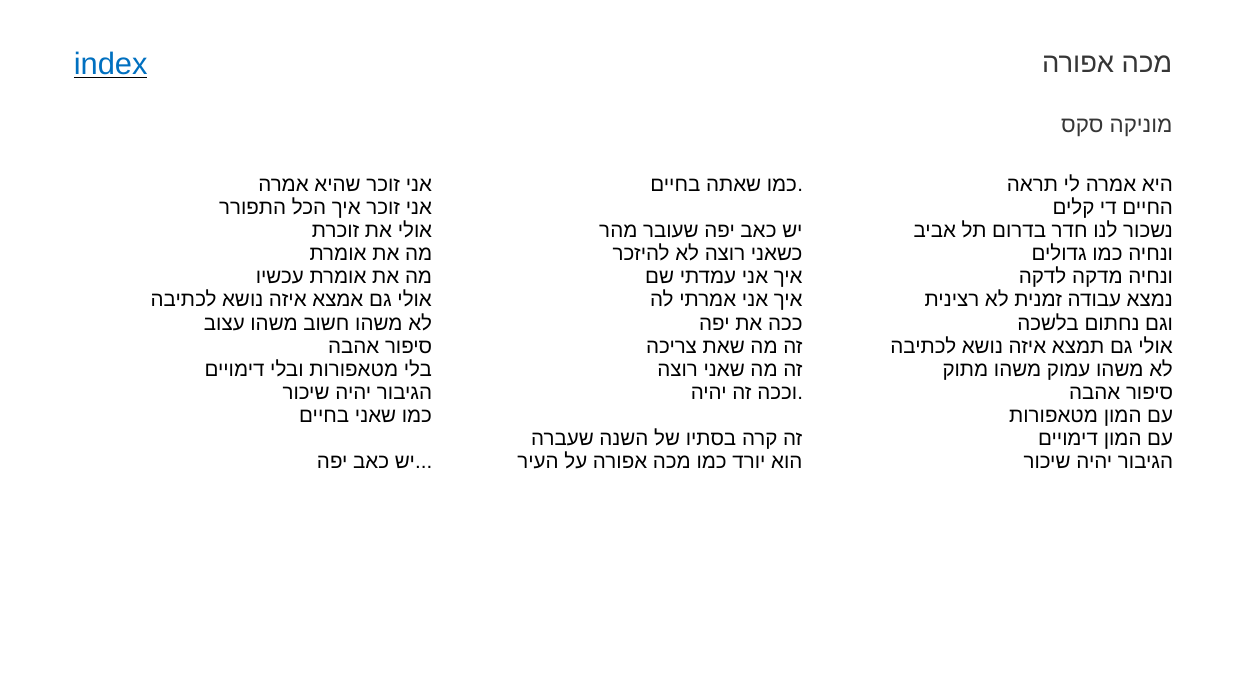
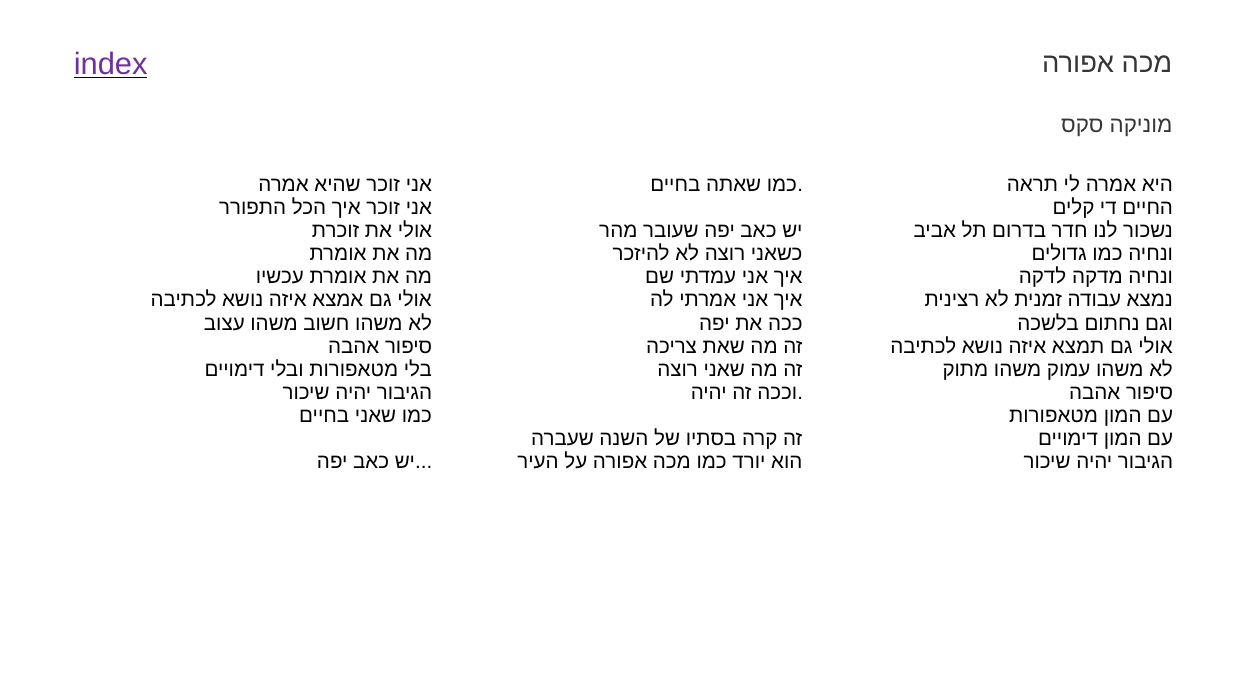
index colour: blue -> purple (111, 64)
